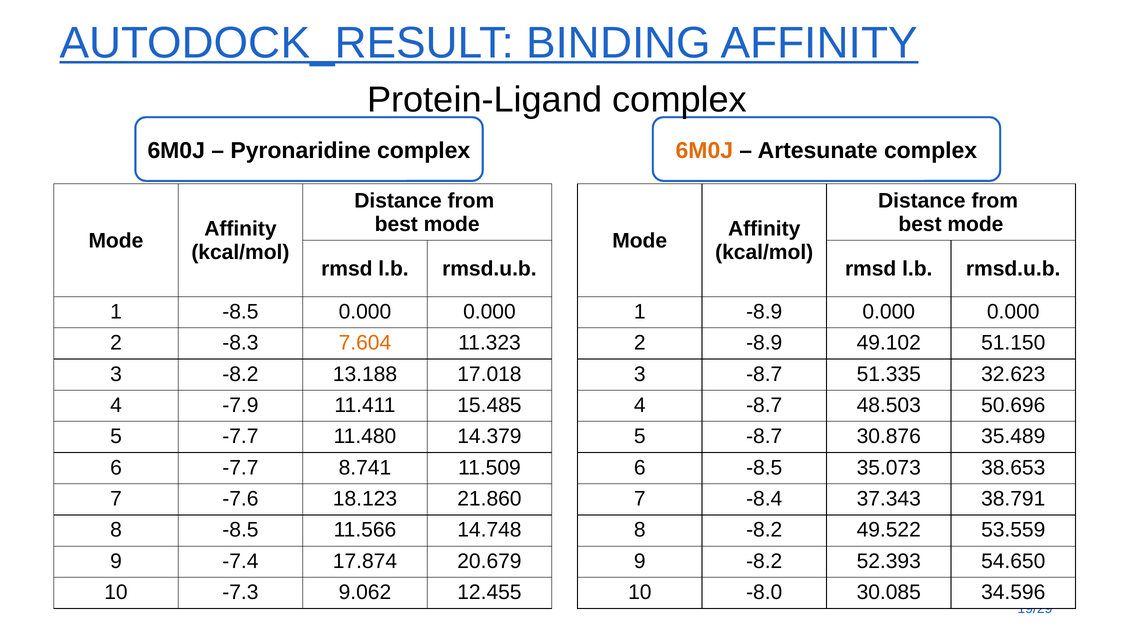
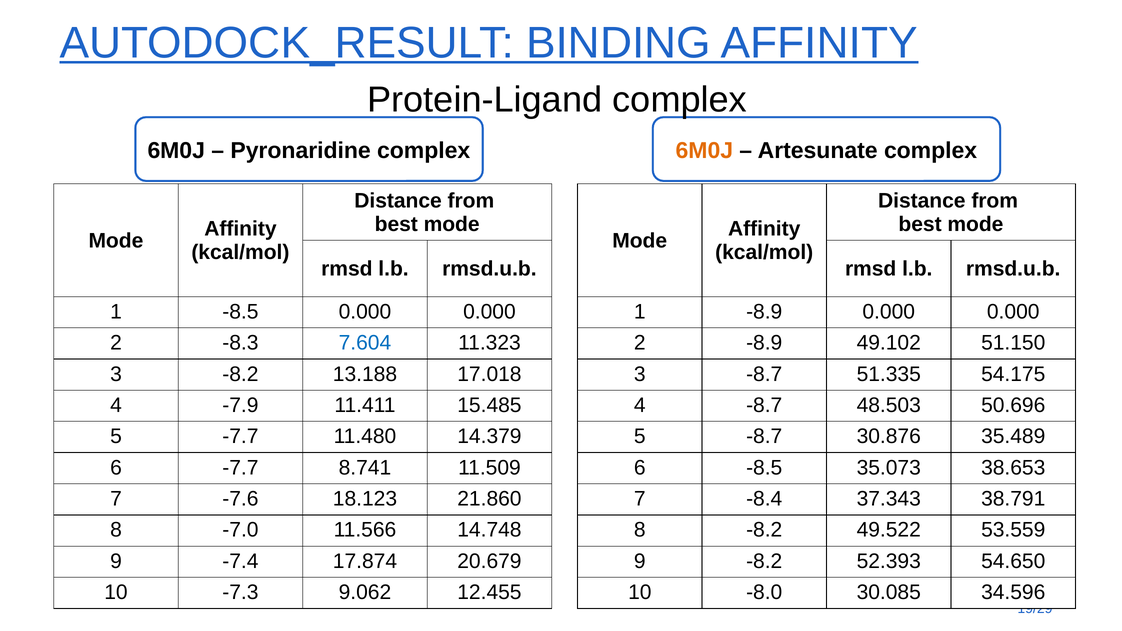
7.604 colour: orange -> blue (365, 343)
32.623: 32.623 -> 54.175 (1013, 374)
8 -8.5: -8.5 -> -7.0 (240, 530)
